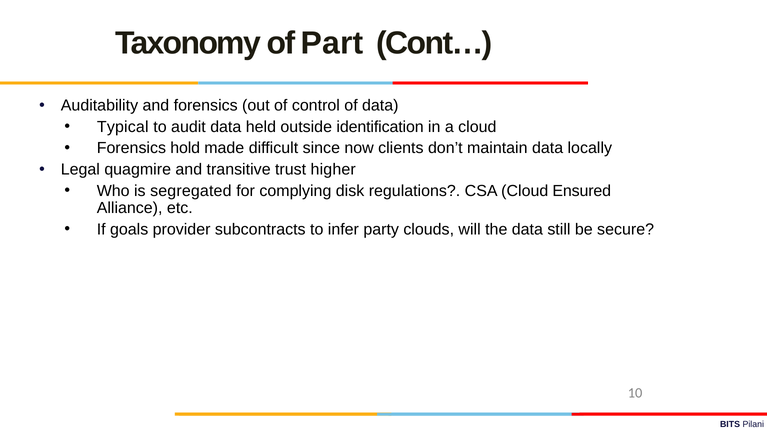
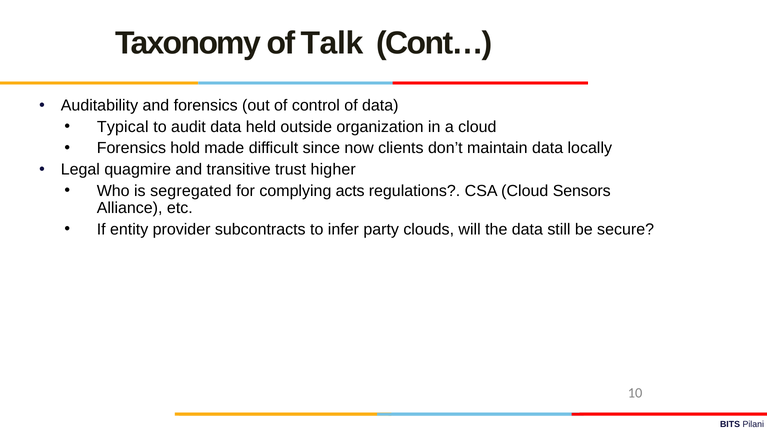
Part: Part -> Talk (332, 43)
identification: identification -> organization (380, 127)
disk: disk -> acts (350, 190)
Ensured: Ensured -> Sensors (582, 190)
goals: goals -> entity (129, 229)
